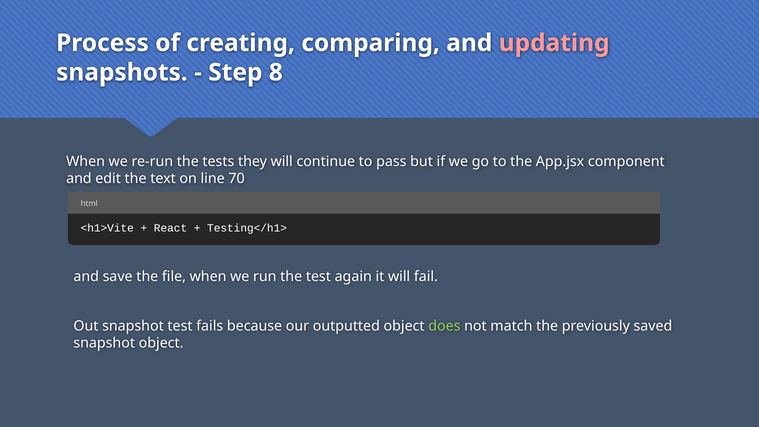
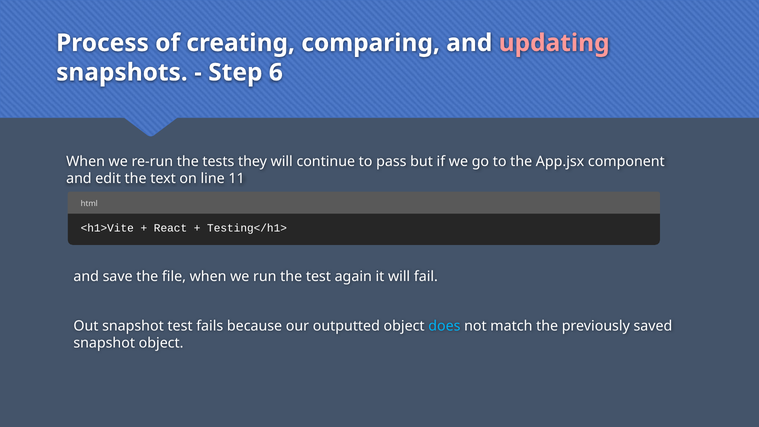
8: 8 -> 6 (276, 72)
70: 70 -> 11 (237, 179)
does colour: light green -> light blue (444, 326)
